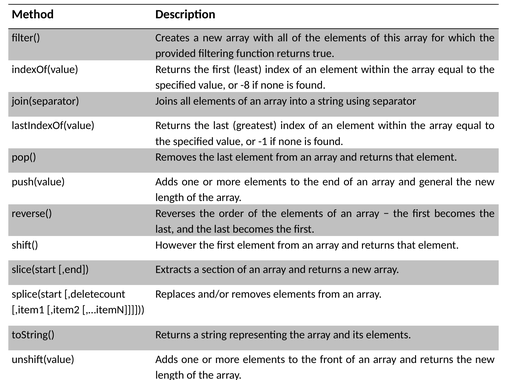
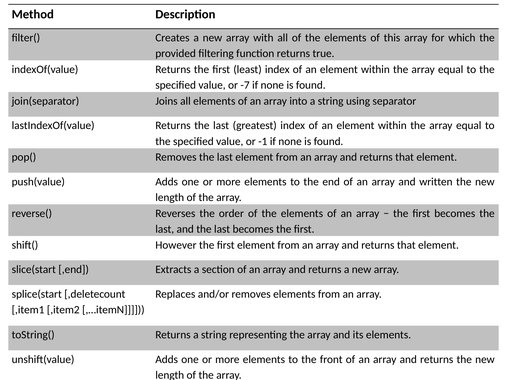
-8: -8 -> -7 (245, 85)
general: general -> written (436, 182)
